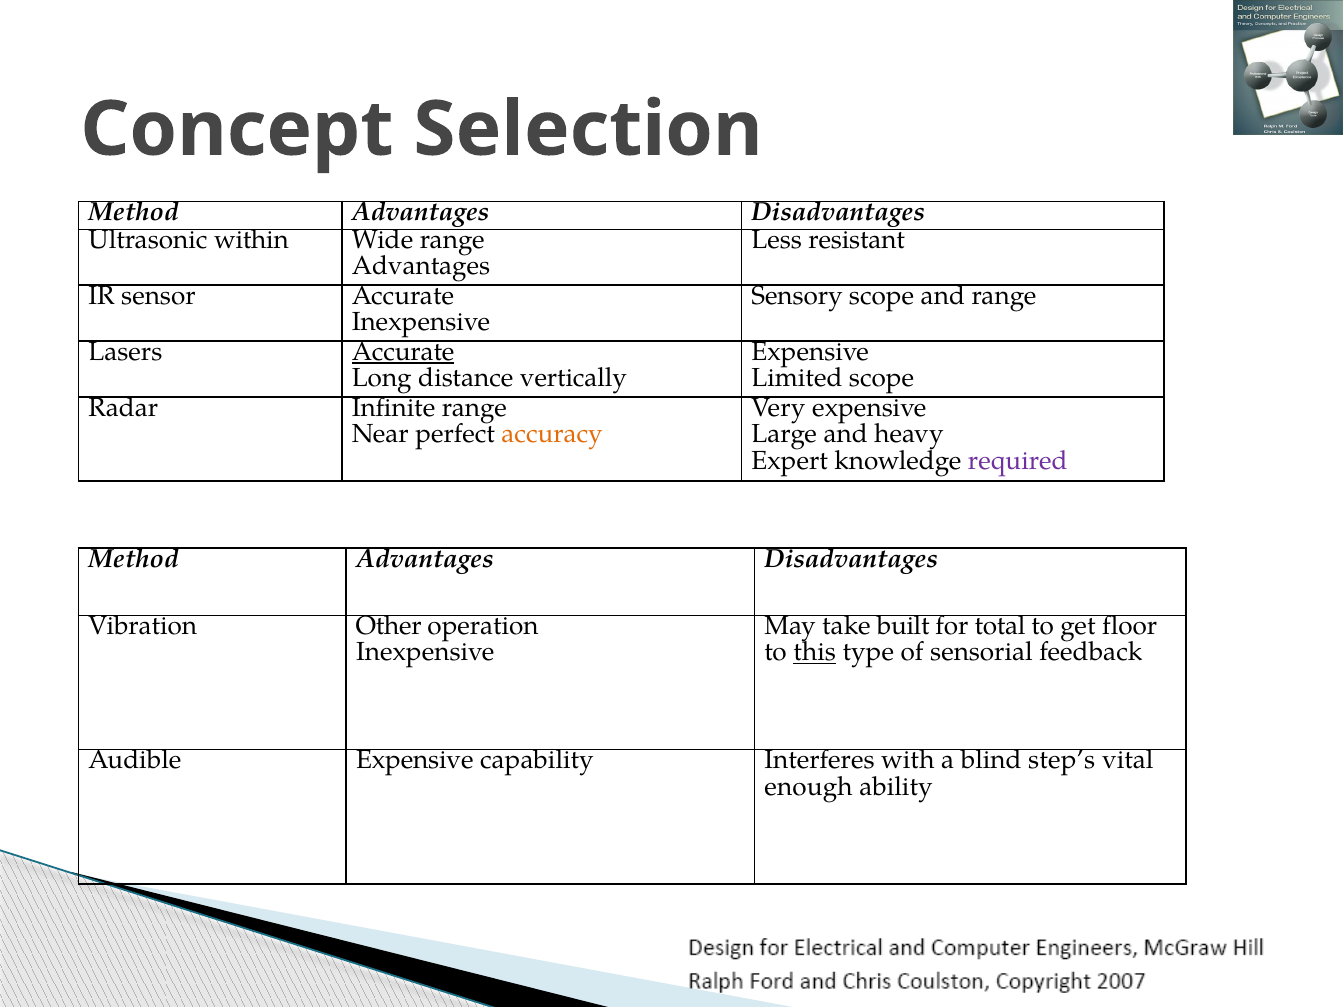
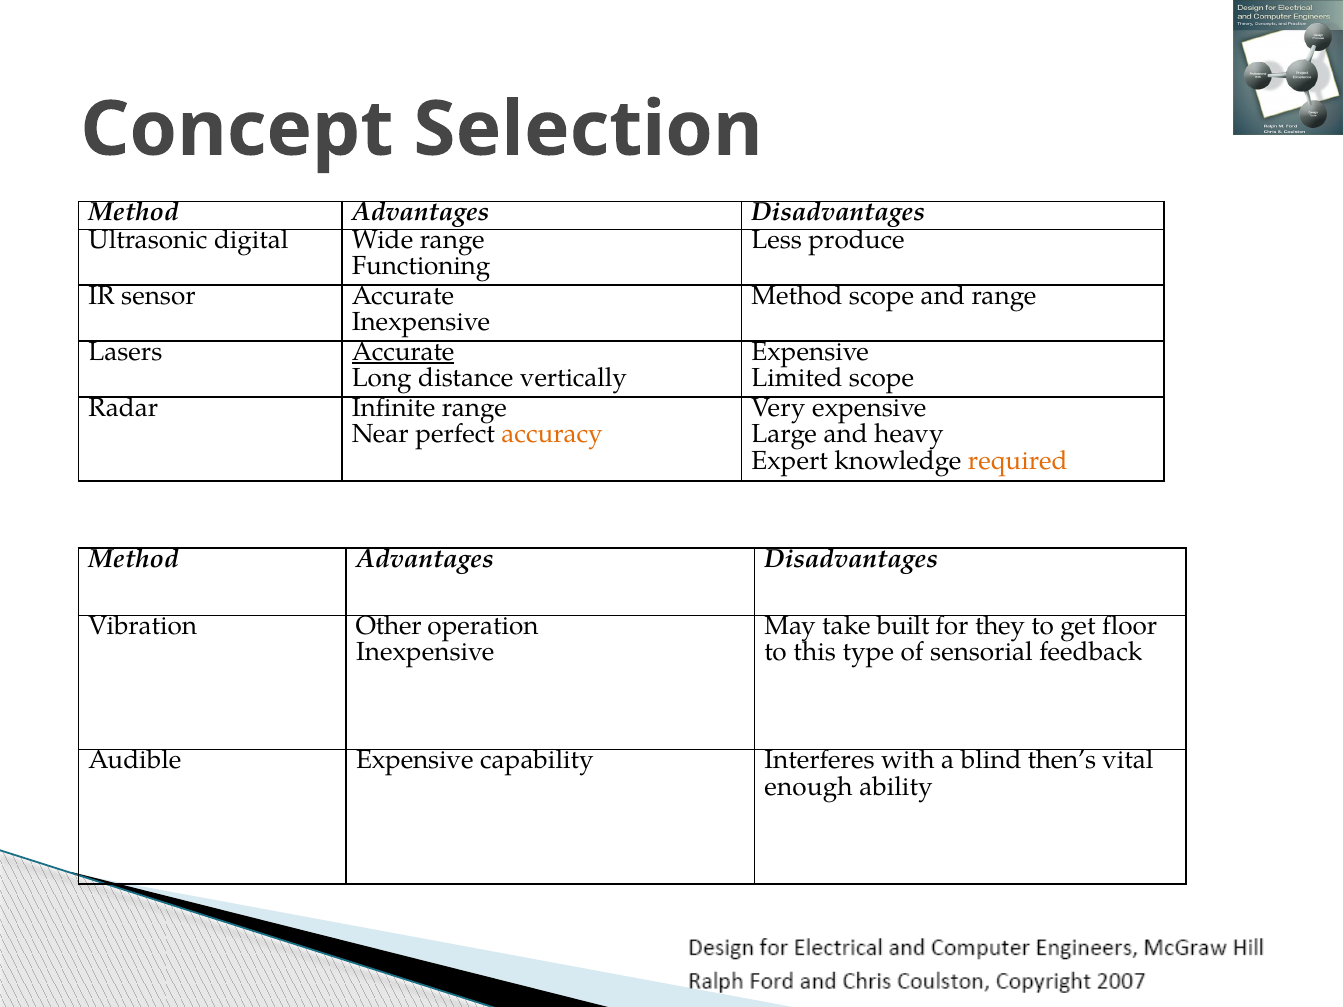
within: within -> digital (251, 240)
resistant: resistant -> produce (857, 240)
Advantages: Advantages -> Functioning (421, 266)
Sensory: Sensory -> Method (797, 296)
required colour: purple -> orange (1018, 461)
total: total -> they (1000, 626)
this underline: present -> none (815, 652)
step’s: step’s -> then’s (1062, 760)
